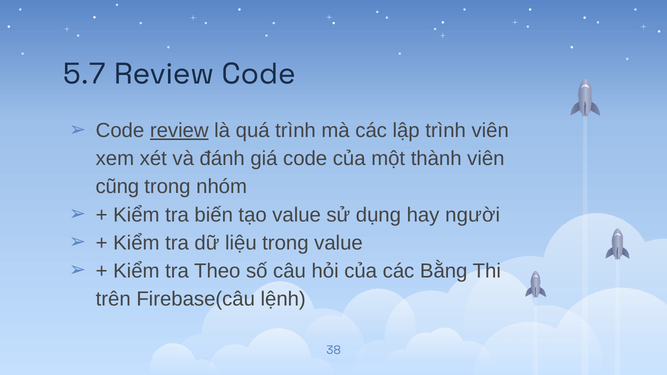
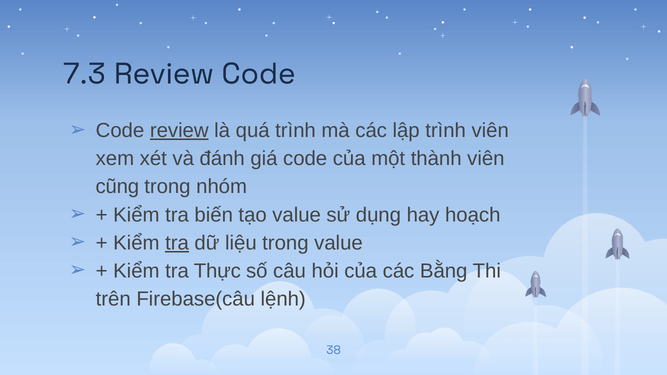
5.7: 5.7 -> 7.3 (84, 74)
người: người -> hoạch (473, 215)
tra underline: none -> present (177, 243)
Theo: Theo -> Thực (217, 271)
